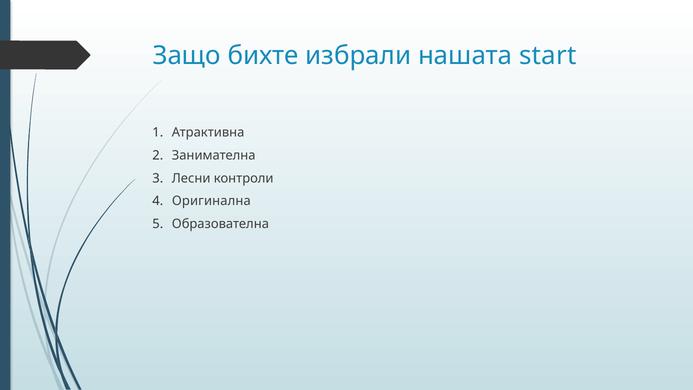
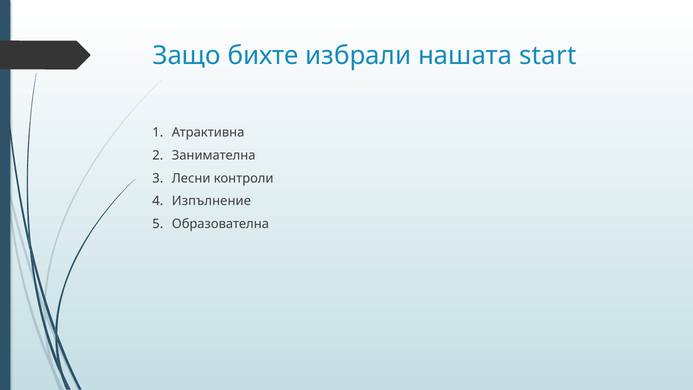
Оригинална: Оригинална -> Изпълнение (211, 201)
